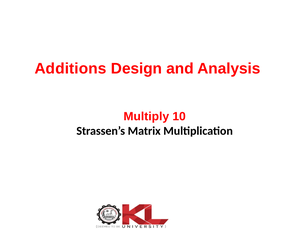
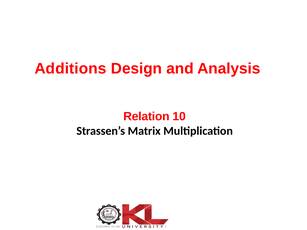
Multiply: Multiply -> Relation (146, 117)
